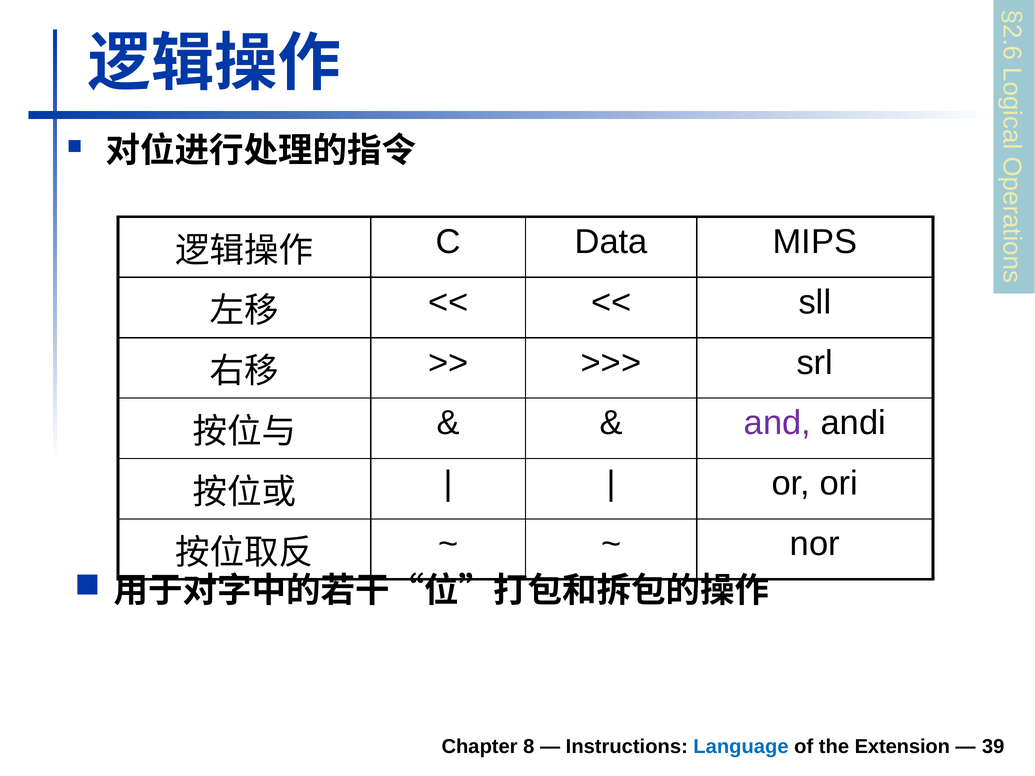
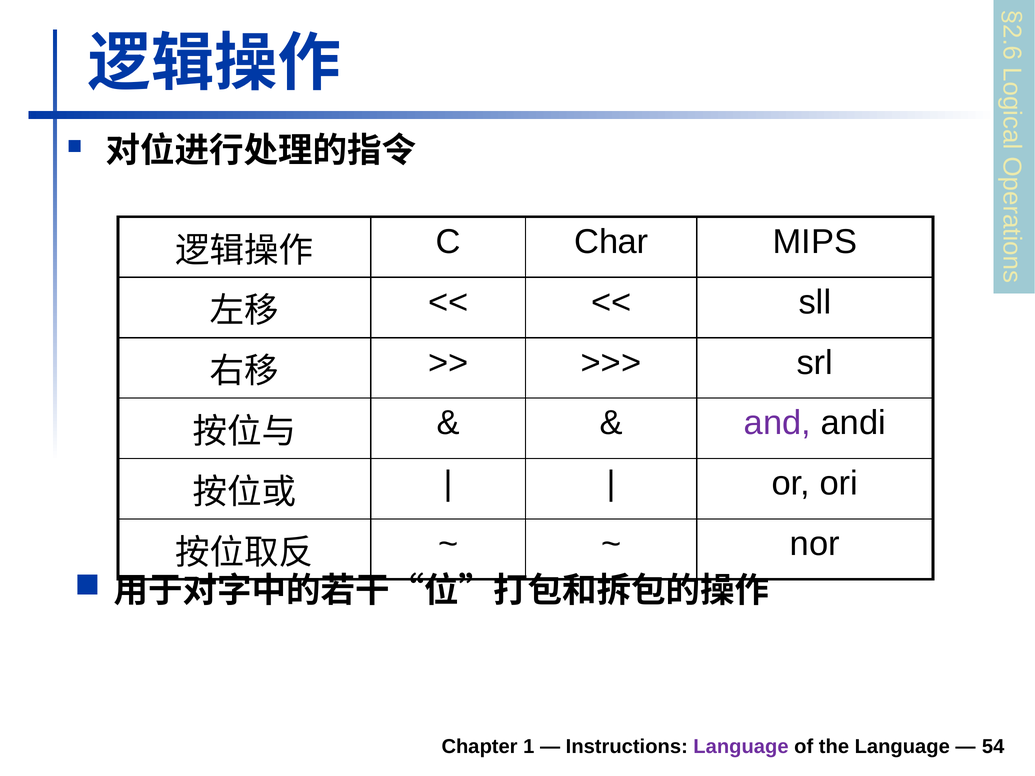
Data: Data -> Char (611, 242)
8: 8 -> 1 (529, 747)
Language colour: blue -> purple (741, 747)
the Extension: Extension -> Language (902, 747)
39: 39 -> 54 (993, 747)
